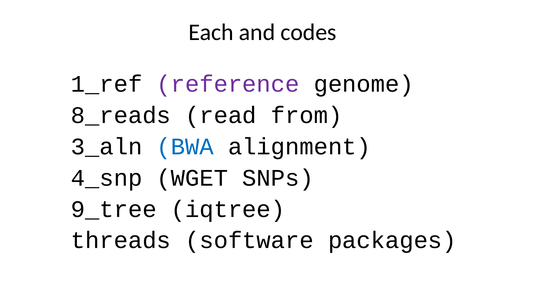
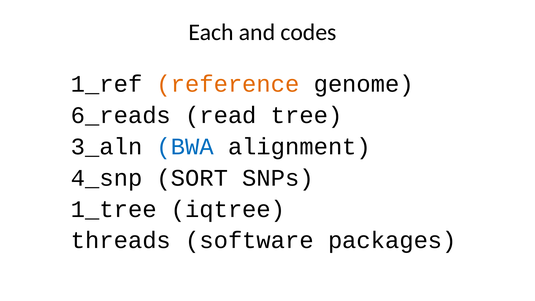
reference colour: purple -> orange (228, 84)
8_reads: 8_reads -> 6_reads (121, 115)
from: from -> tree (307, 115)
WGET: WGET -> SORT (192, 178)
9_tree: 9_tree -> 1_tree (114, 209)
